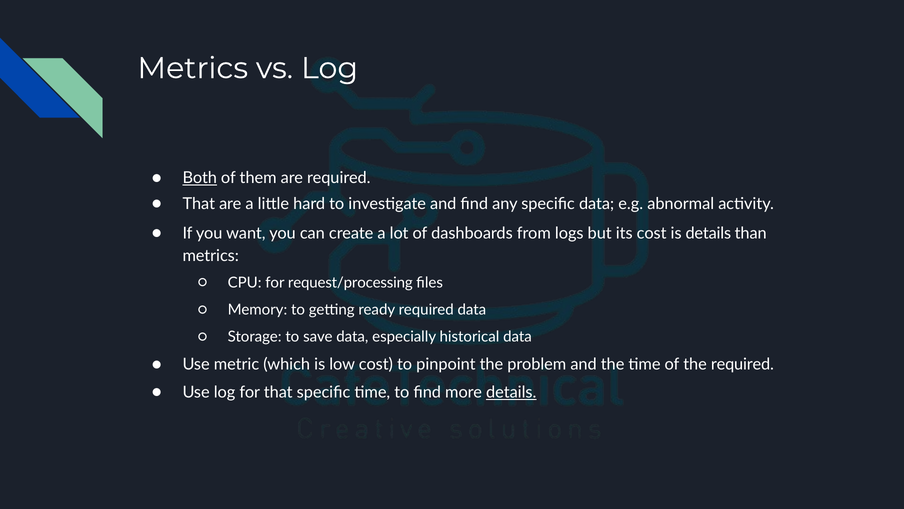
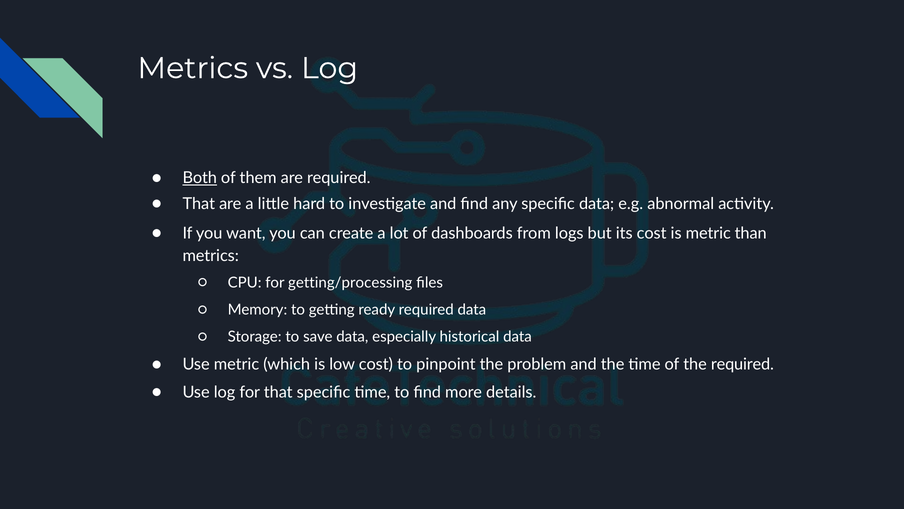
is details: details -> metric (708, 233)
request/processing: request/processing -> getting/processing (350, 282)
details underline: present -> none (511, 392)
